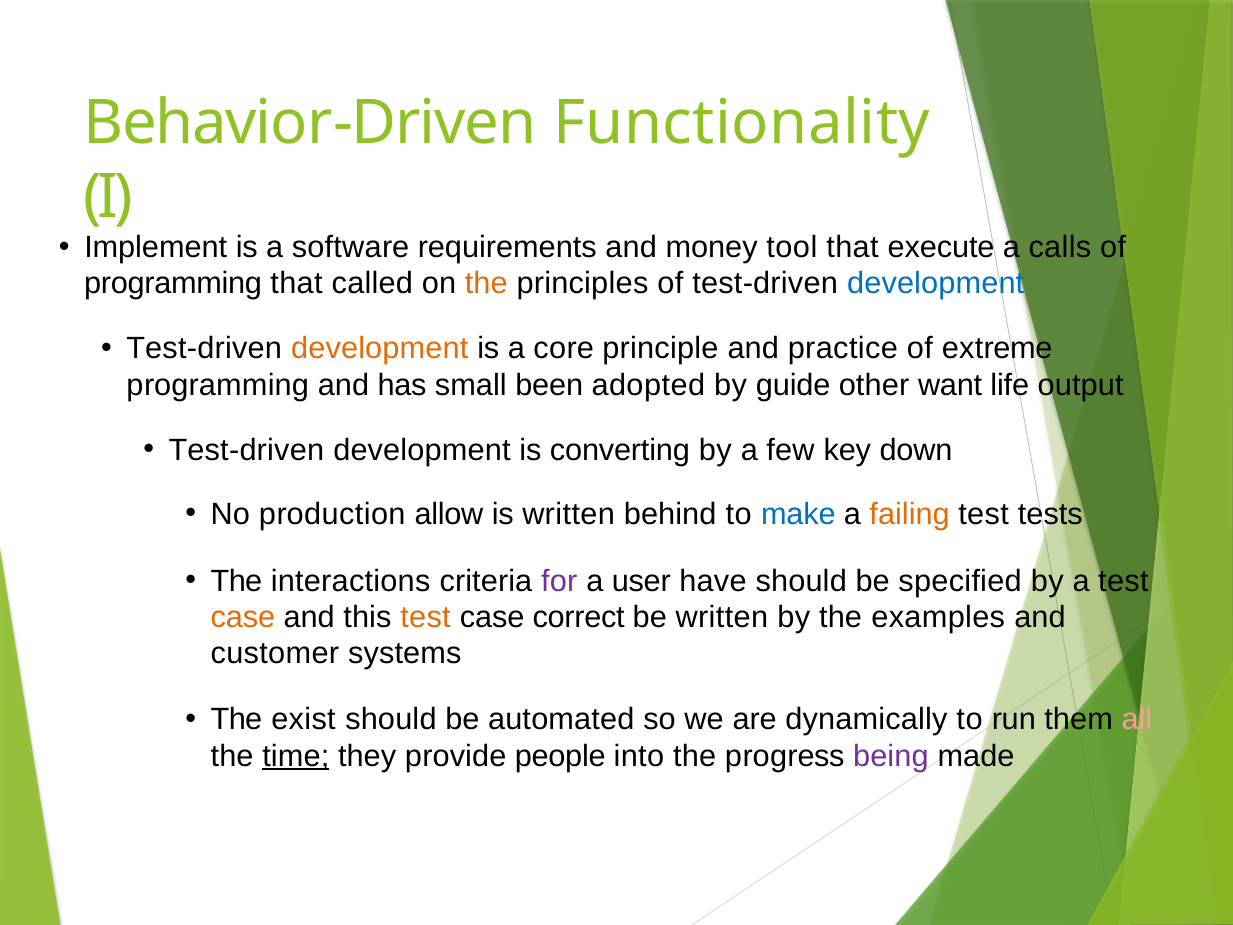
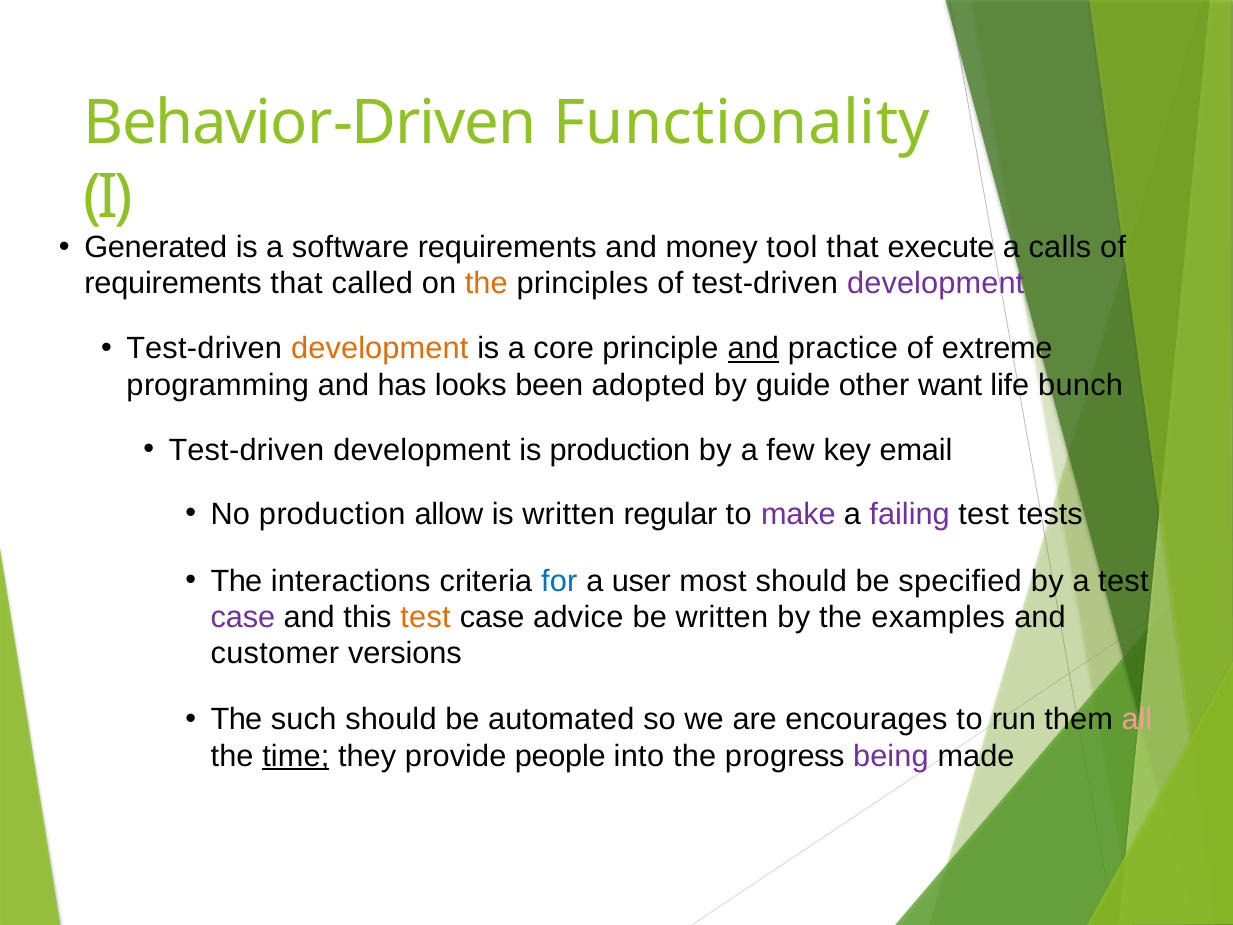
Implement: Implement -> Generated (156, 248)
programming: programming -> requirements (173, 284)
development colour: blue -> purple (936, 284)
and underline: none -> present (753, 349)
small: small -> looks (471, 385)
output: output -> bunch (1081, 385)
is converting: converting -> production (620, 450)
down: down -> email (916, 450)
behind: behind -> regular (670, 514)
make colour: blue -> purple (798, 514)
failing colour: orange -> purple (910, 514)
for colour: purple -> blue (559, 581)
have: have -> most (713, 581)
case colour: orange -> purple (243, 617)
correct: correct -> advice (578, 617)
systems: systems -> versions (405, 653)
exist: exist -> such (304, 720)
dynamically: dynamically -> encourages (866, 720)
